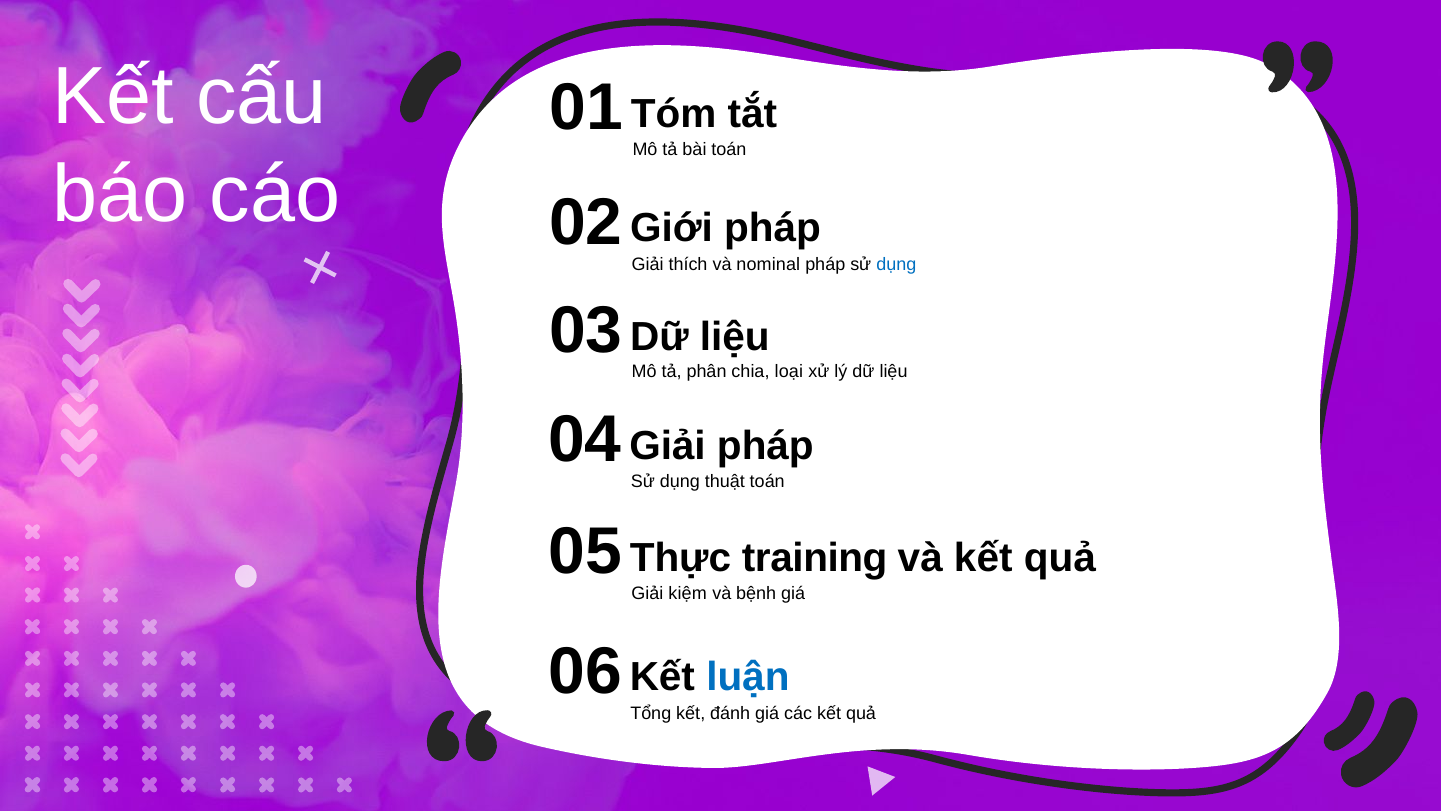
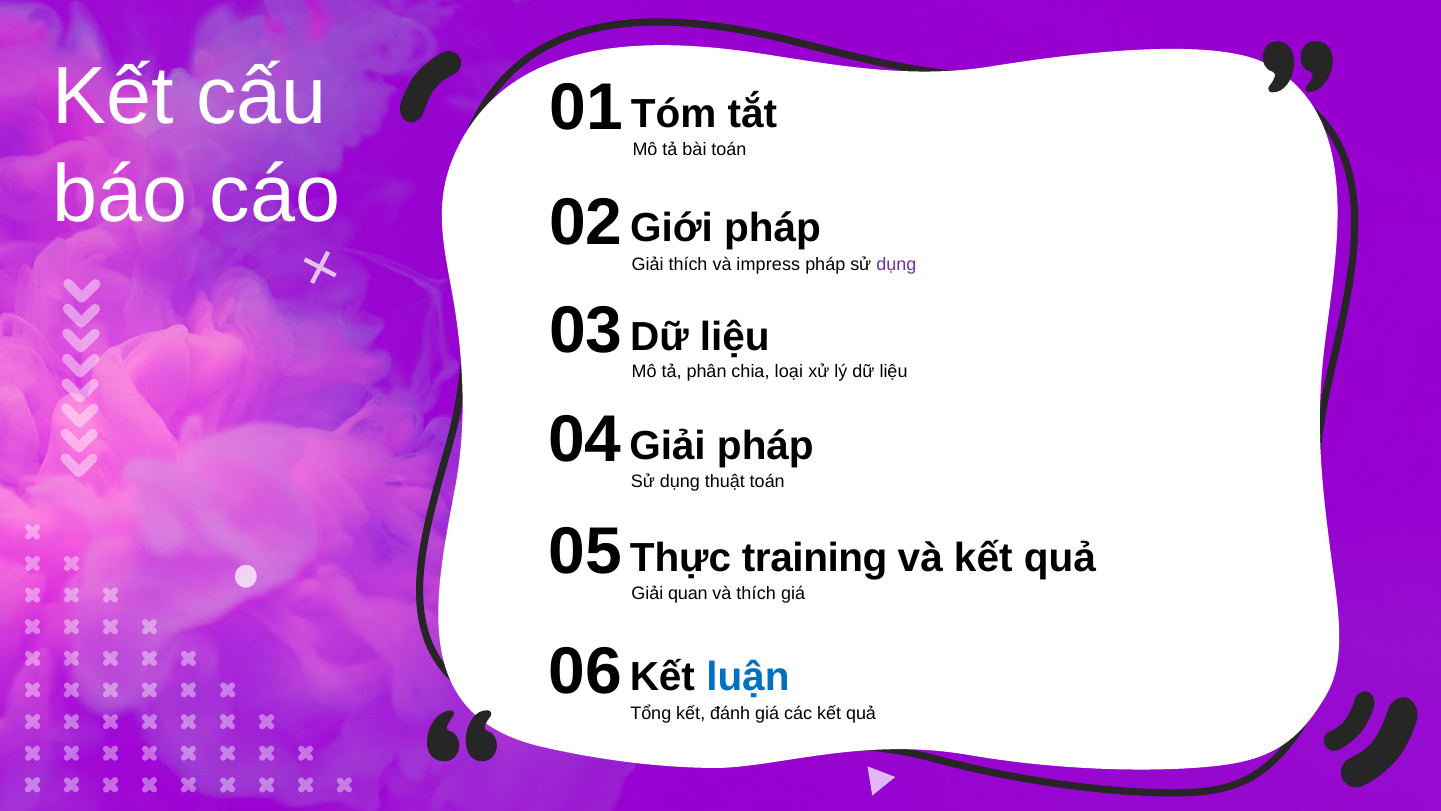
nominal: nominal -> impress (768, 264)
dụng colour: blue -> purple (896, 264)
kiệm: kiệm -> quan (688, 594)
và bệnh: bệnh -> thích (756, 594)
